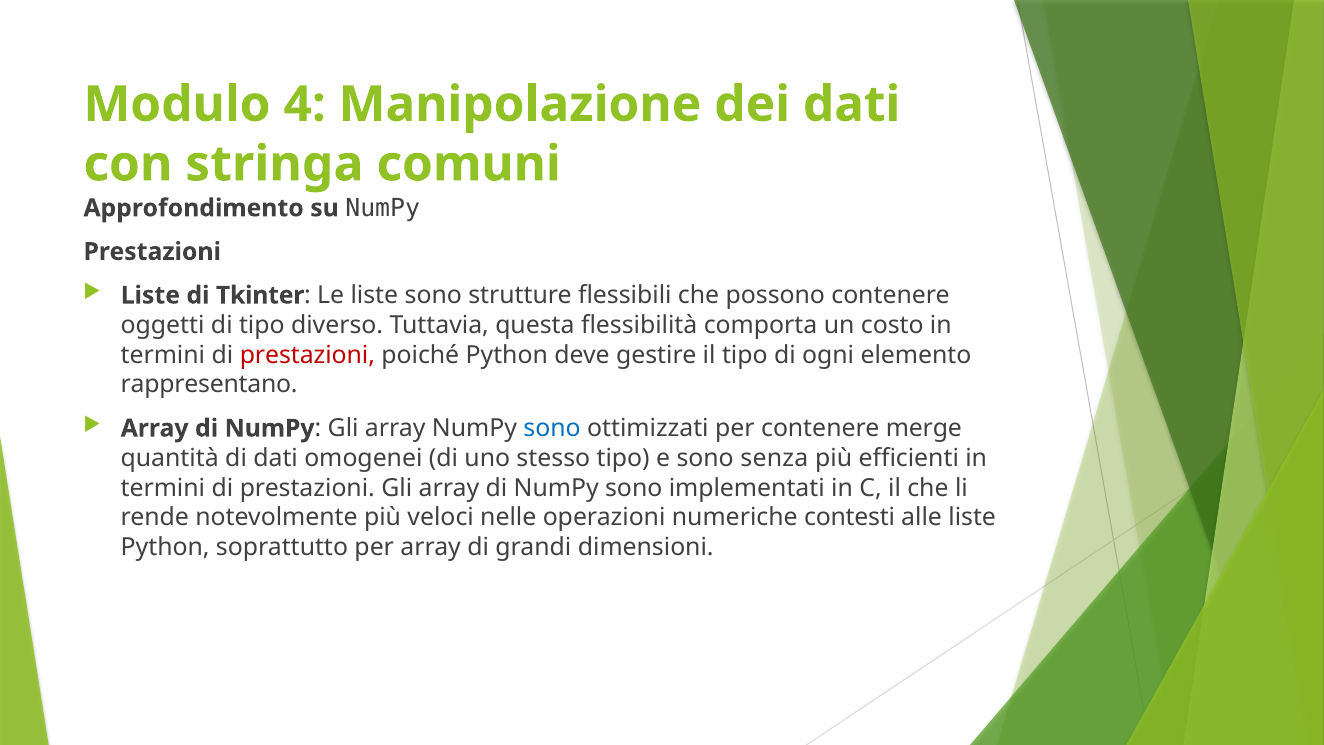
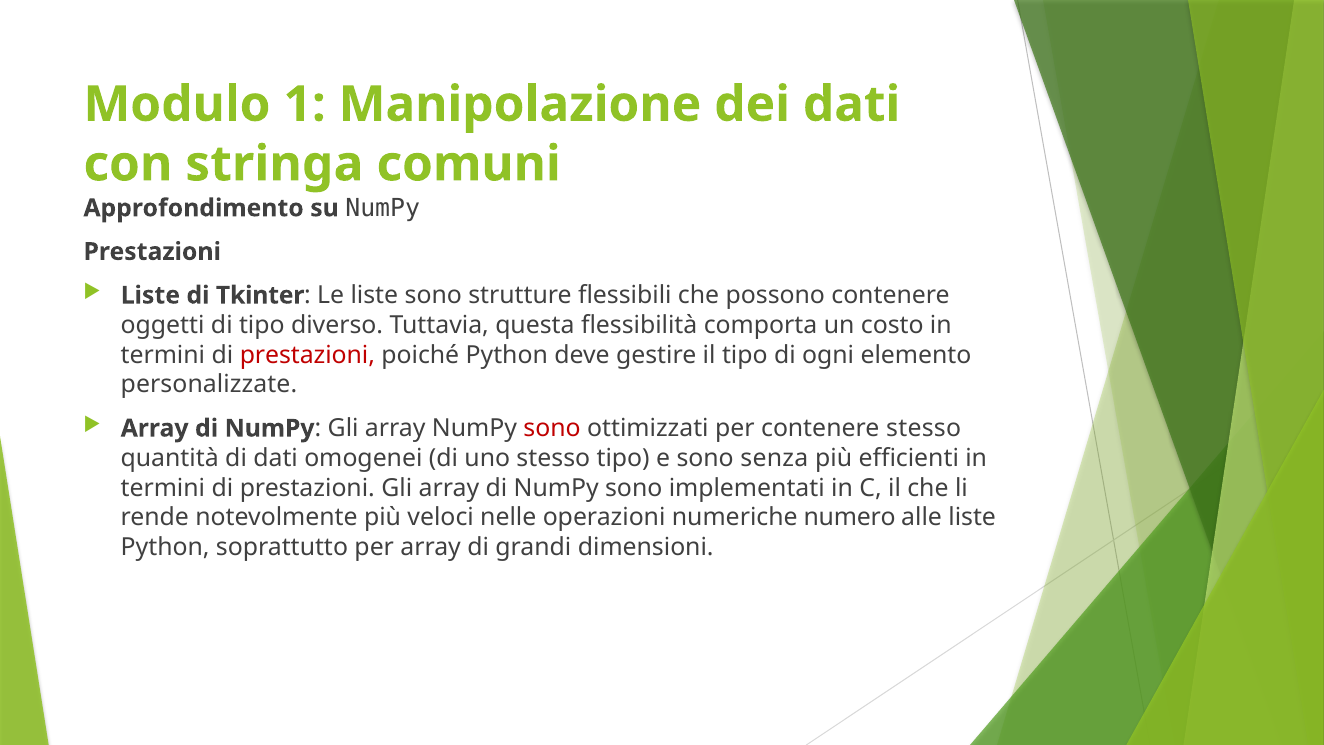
4: 4 -> 1 (305, 104)
rappresentano: rappresentano -> personalizzate (209, 385)
sono colour: blue -> red (552, 428)
contenere merge: merge -> stesso (924, 428)
contesti: contesti -> numero (850, 518)
